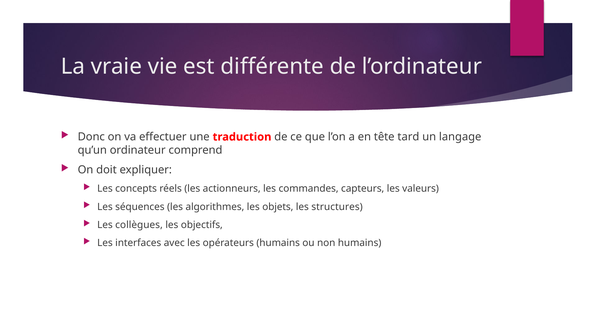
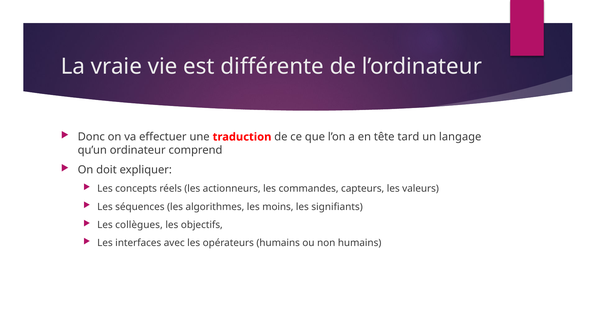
objets: objets -> moins (278, 207)
structures: structures -> signifiants (337, 207)
